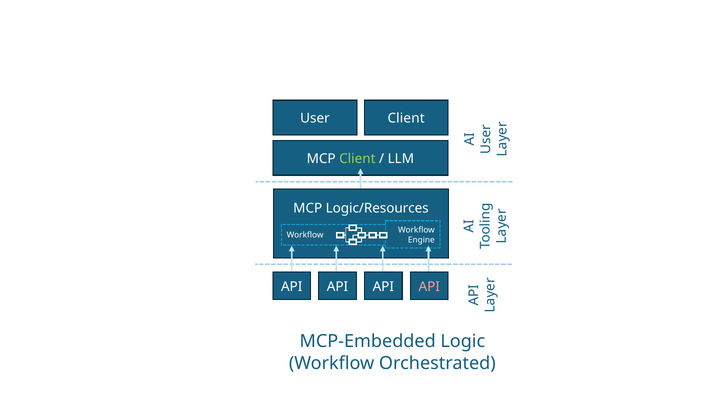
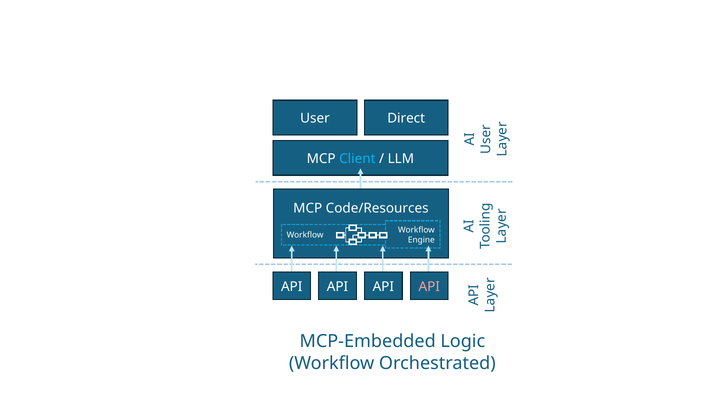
Client: Client -> Direct (406, 119)
Client colour: light green -> light blue (357, 159)
Logic/Resources: Logic/Resources -> Code/Resources (377, 208)
